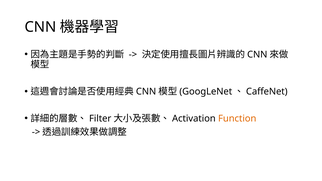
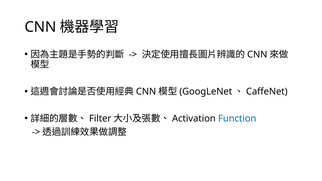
Function colour: orange -> blue (237, 119)
